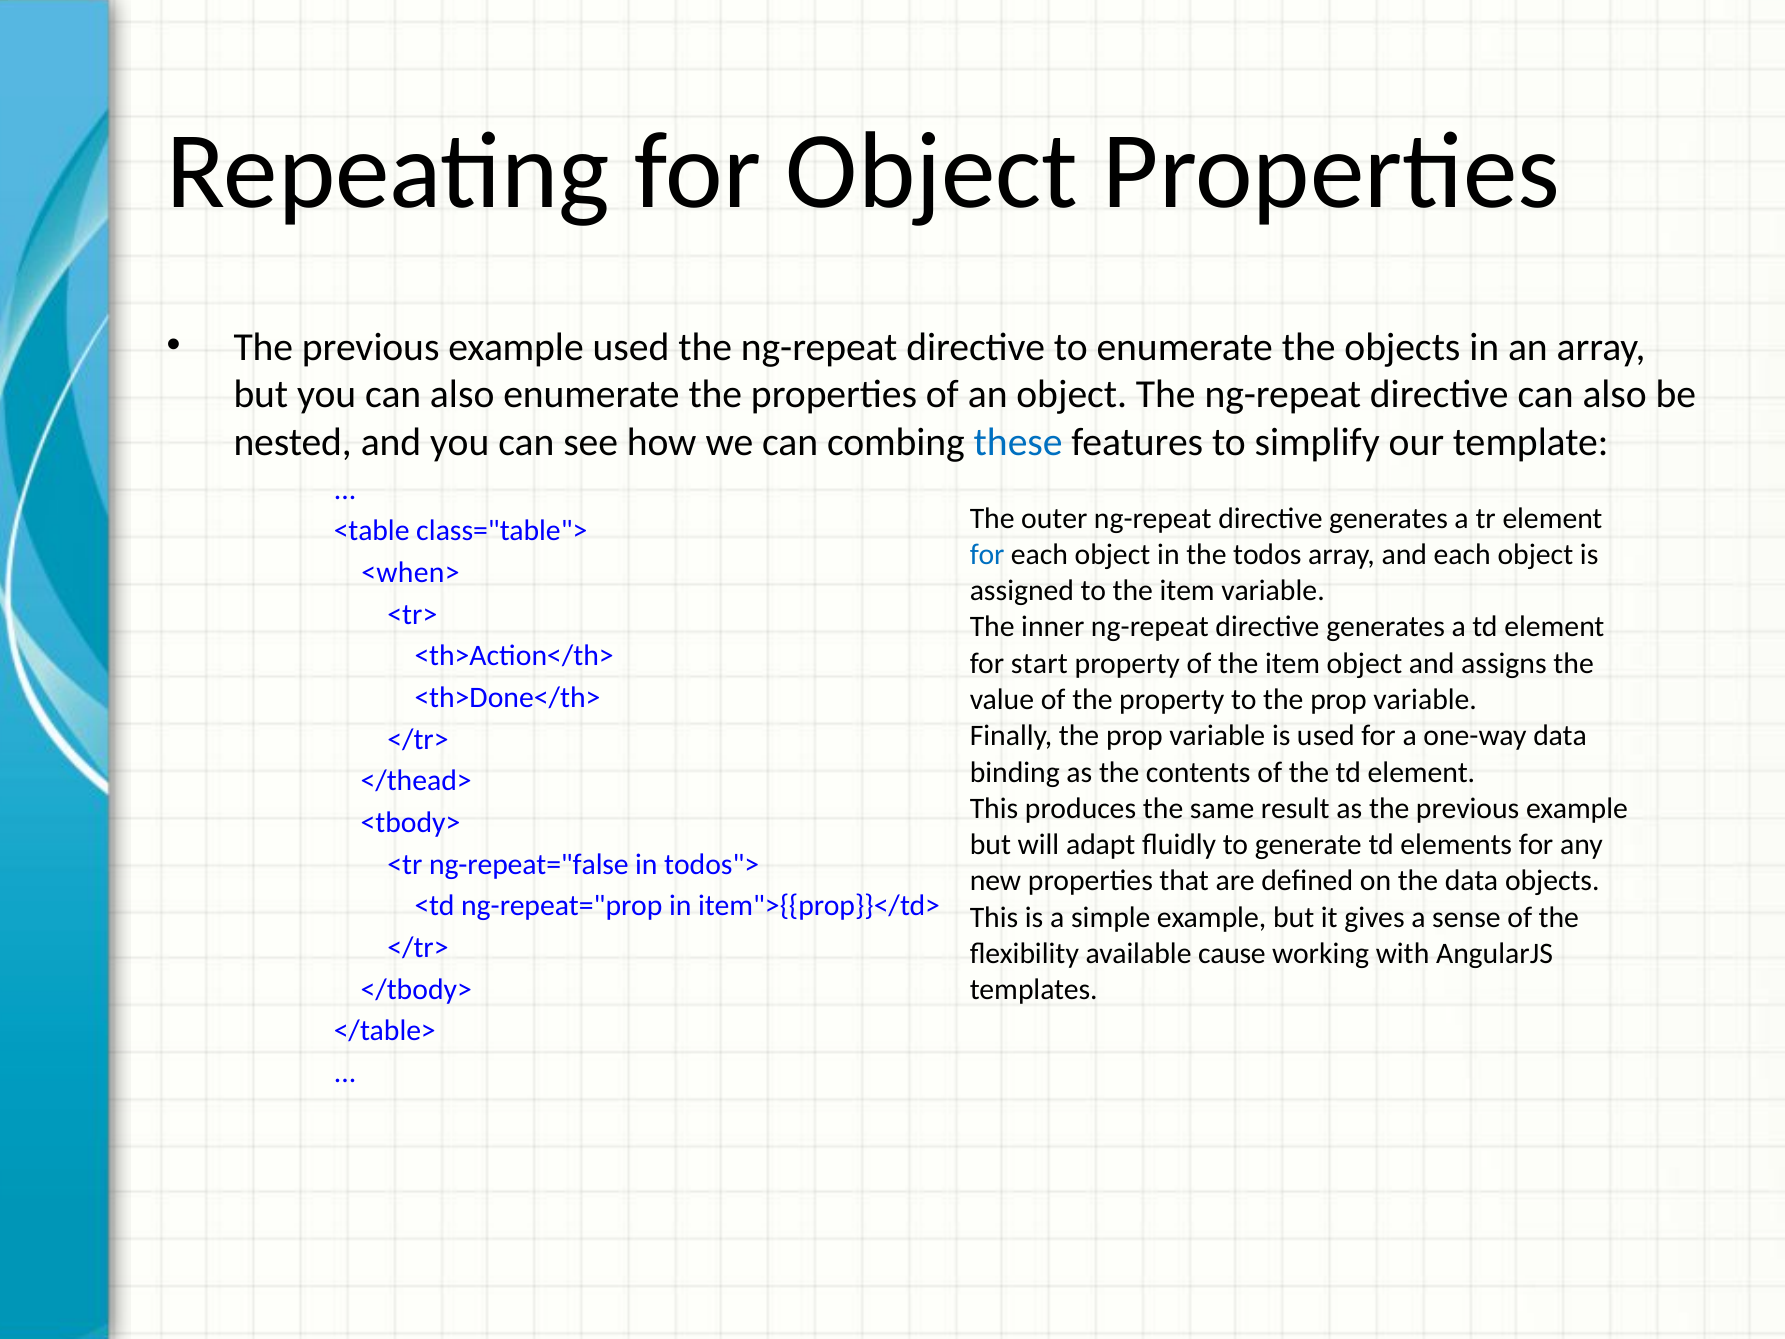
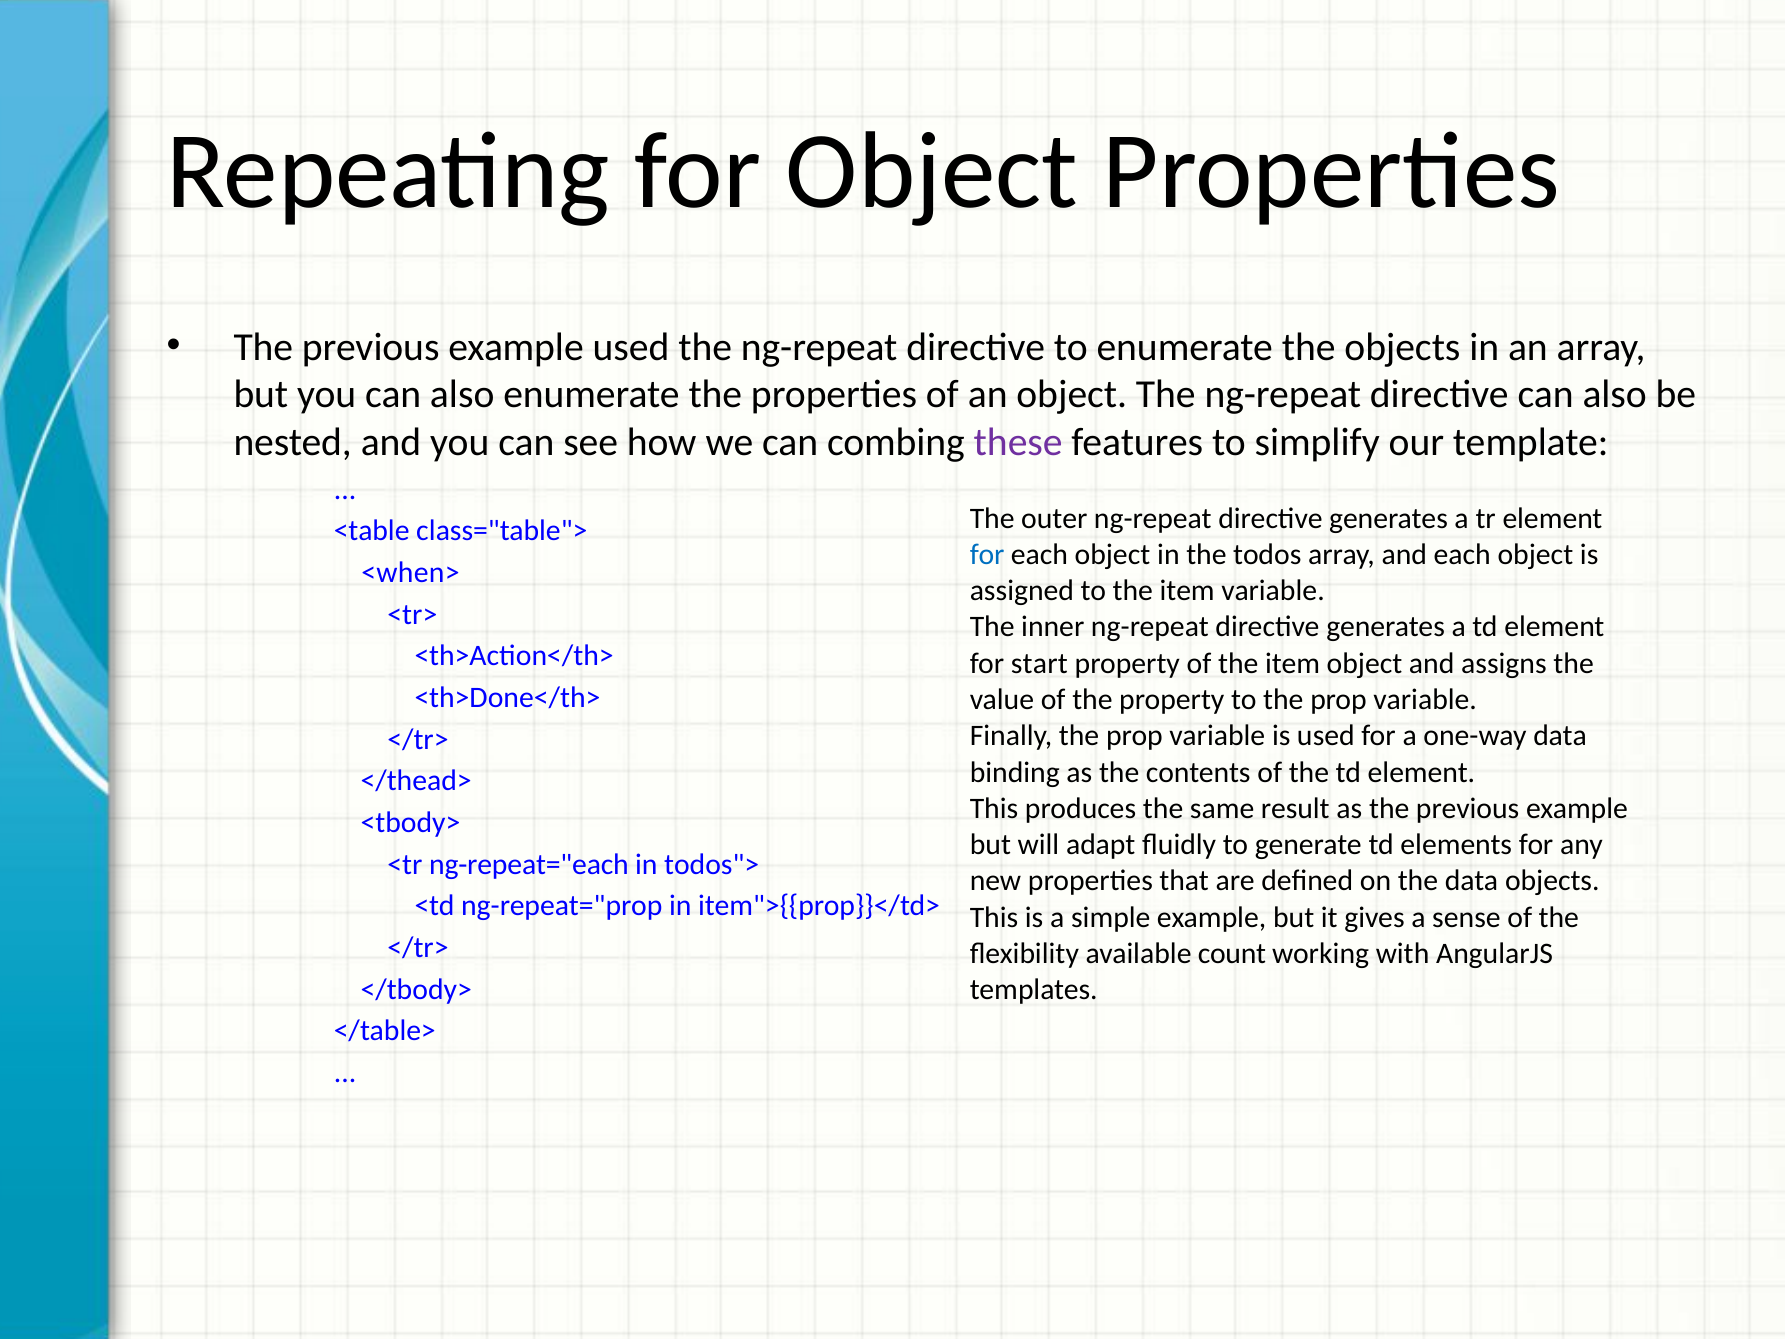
these colour: blue -> purple (1018, 442)
ng-repeat="false: ng-repeat="false -> ng-repeat="each (529, 864)
cause: cause -> count (1232, 953)
